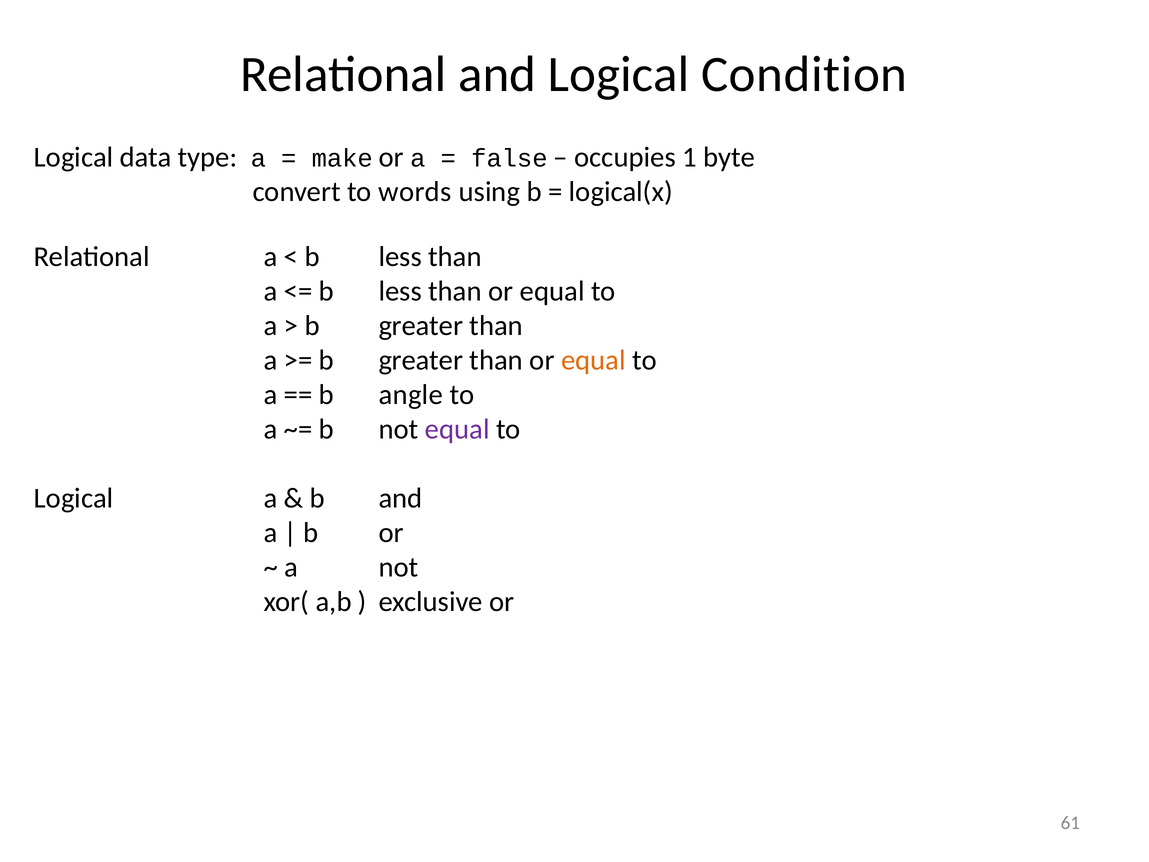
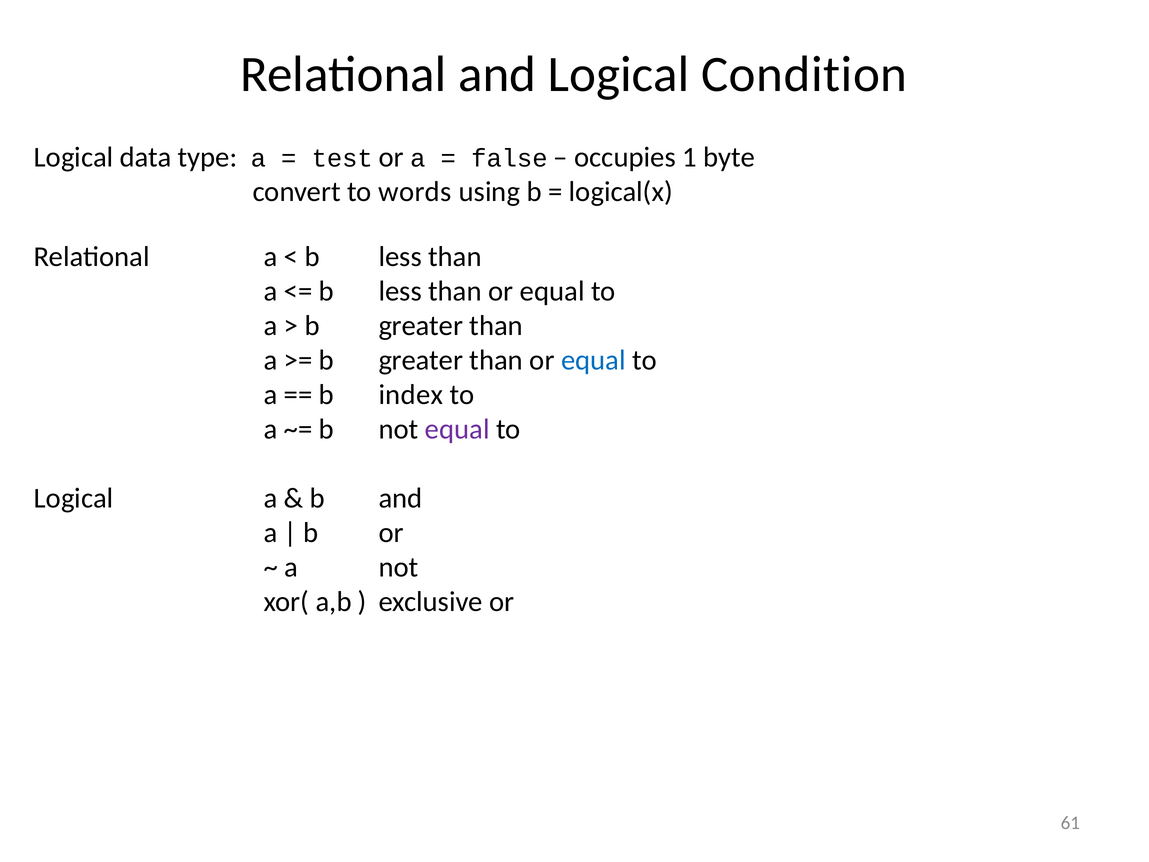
make: make -> test (342, 158)
equal colour: orange -> blue (593, 360)
angle: angle -> index (411, 395)
